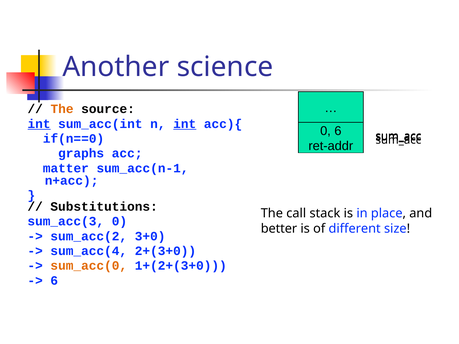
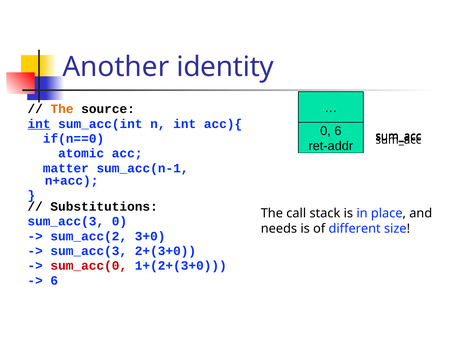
science: science -> identity (225, 67)
int underline: present -> none (185, 124)
graphs: graphs -> atomic (81, 154)
better: better -> needs (279, 229)
sum_acc(4: sum_acc(4 -> sum_acc(3 (89, 251)
sum_acc(0 colour: orange -> red (89, 266)
